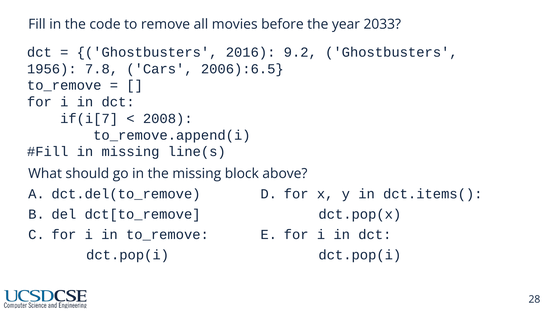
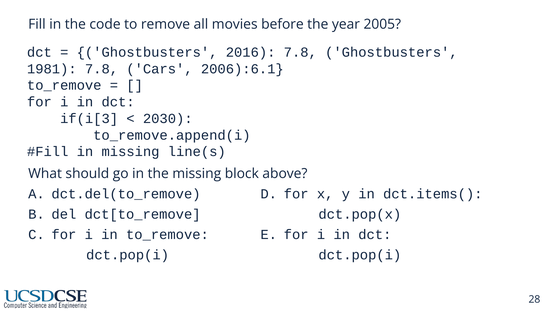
2033: 2033 -> 2005 (382, 24)
2016 9.2: 9.2 -> 7.8 (300, 52)
1956: 1956 -> 1981 (52, 69)
2006):6.5: 2006):6.5 -> 2006):6.1 (242, 69)
if(i[7: if(i[7 -> if(i[3 (89, 118)
2008: 2008 -> 2030 (168, 118)
